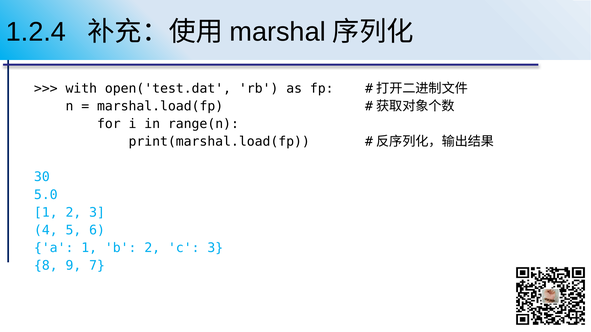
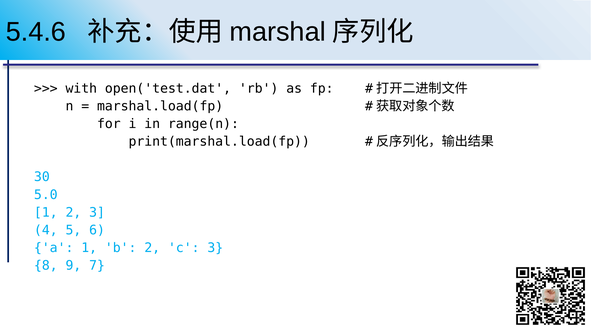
1.2.4: 1.2.4 -> 5.4.6 (36, 32)
